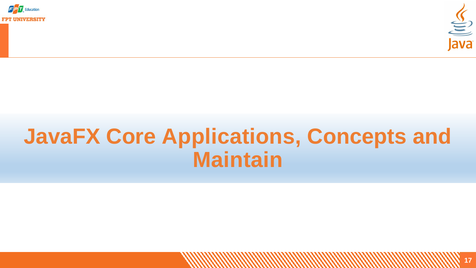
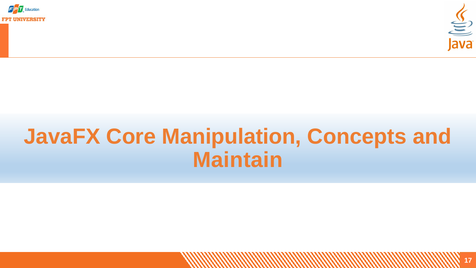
Applications: Applications -> Manipulation (232, 136)
